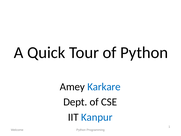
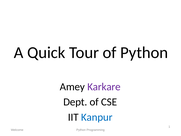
Karkare colour: blue -> purple (104, 87)
